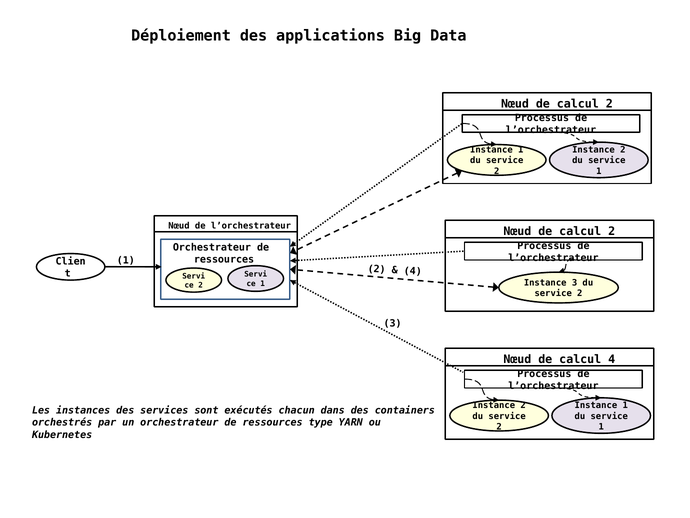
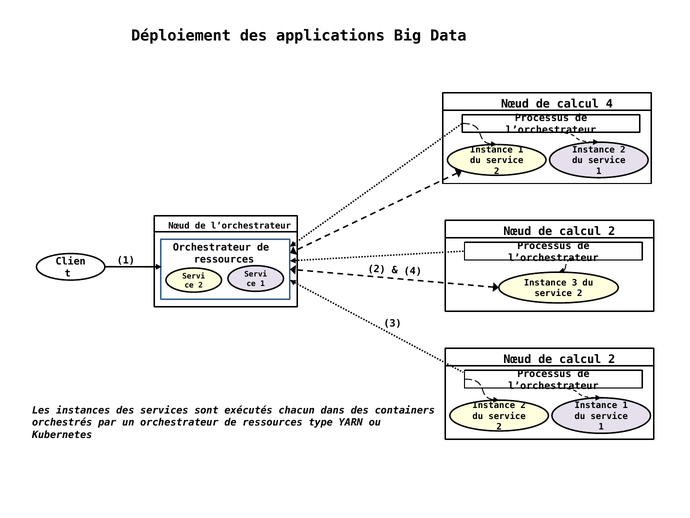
2: 2 -> 4 (609, 104)
4: 4 -> 2 (612, 359)
